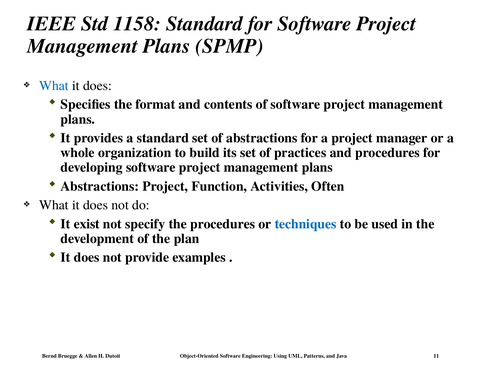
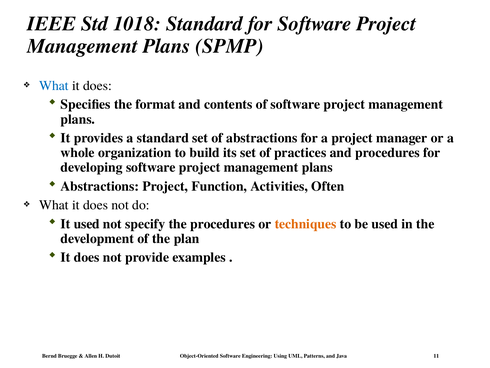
1158: 1158 -> 1018 (137, 24)
It exist: exist -> used (87, 224)
techniques colour: blue -> orange (306, 224)
